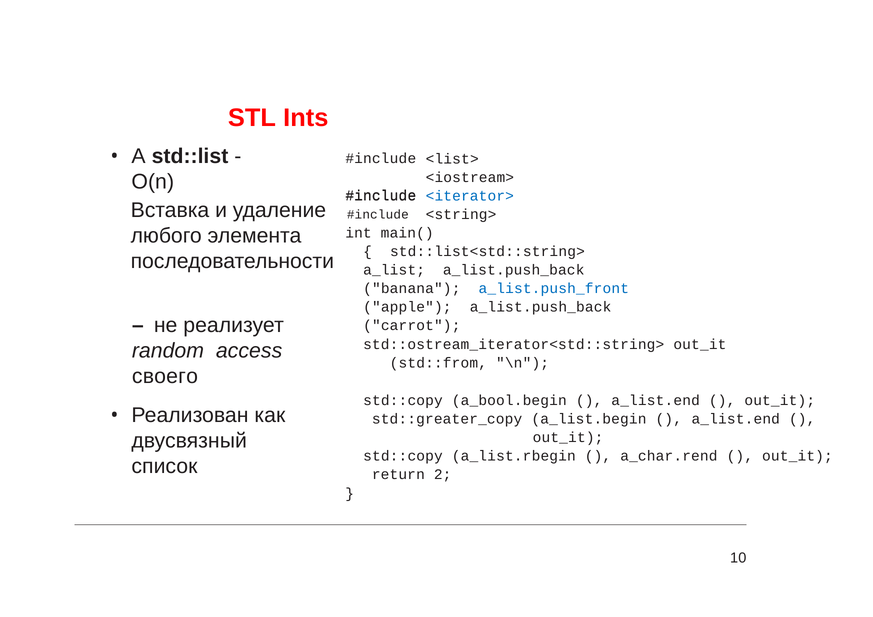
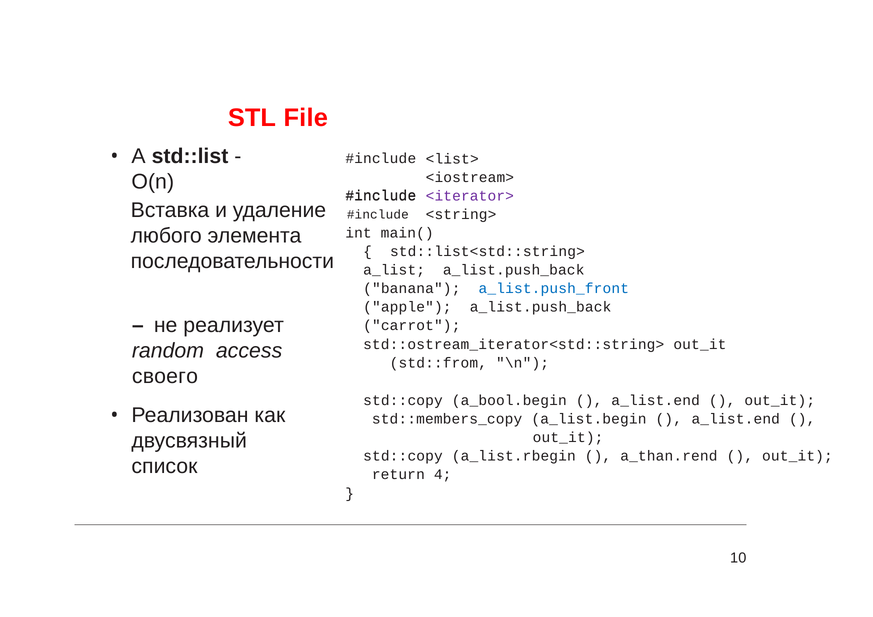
Ints: Ints -> File (306, 118)
<iterator> colour: blue -> purple (470, 196)
std::greater_copy: std::greater_copy -> std::members_copy (447, 419)
a_char.rend: a_char.rend -> a_than.rend (669, 456)
2: 2 -> 4 (443, 474)
